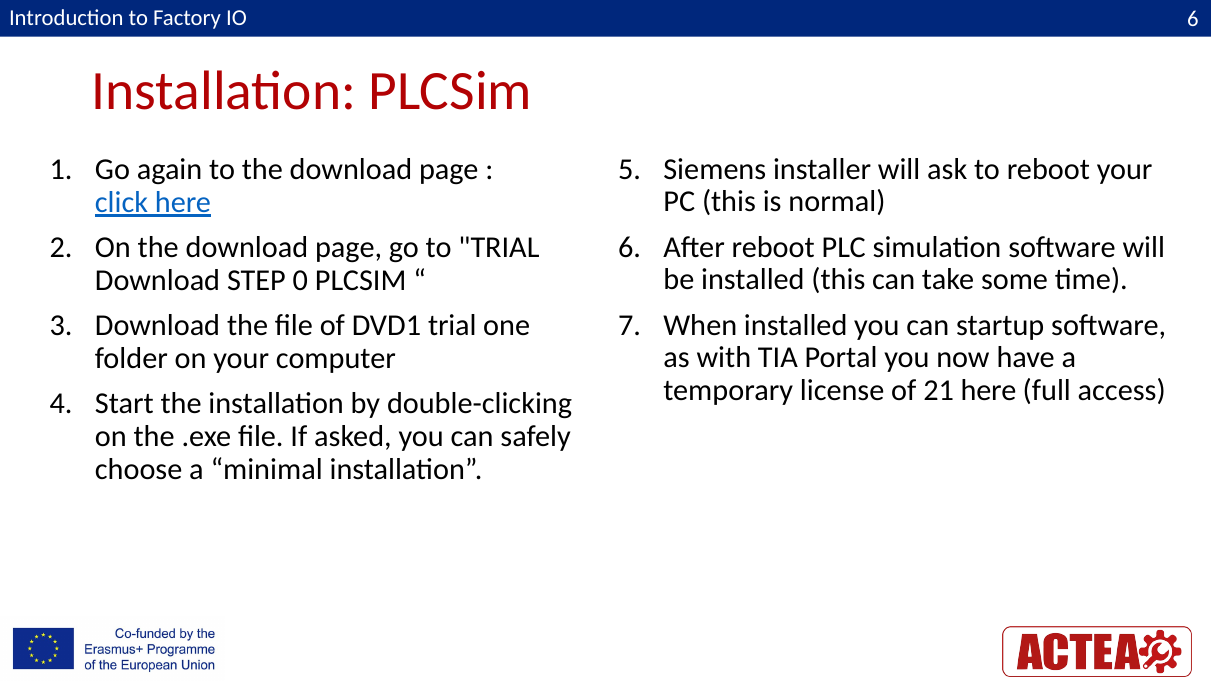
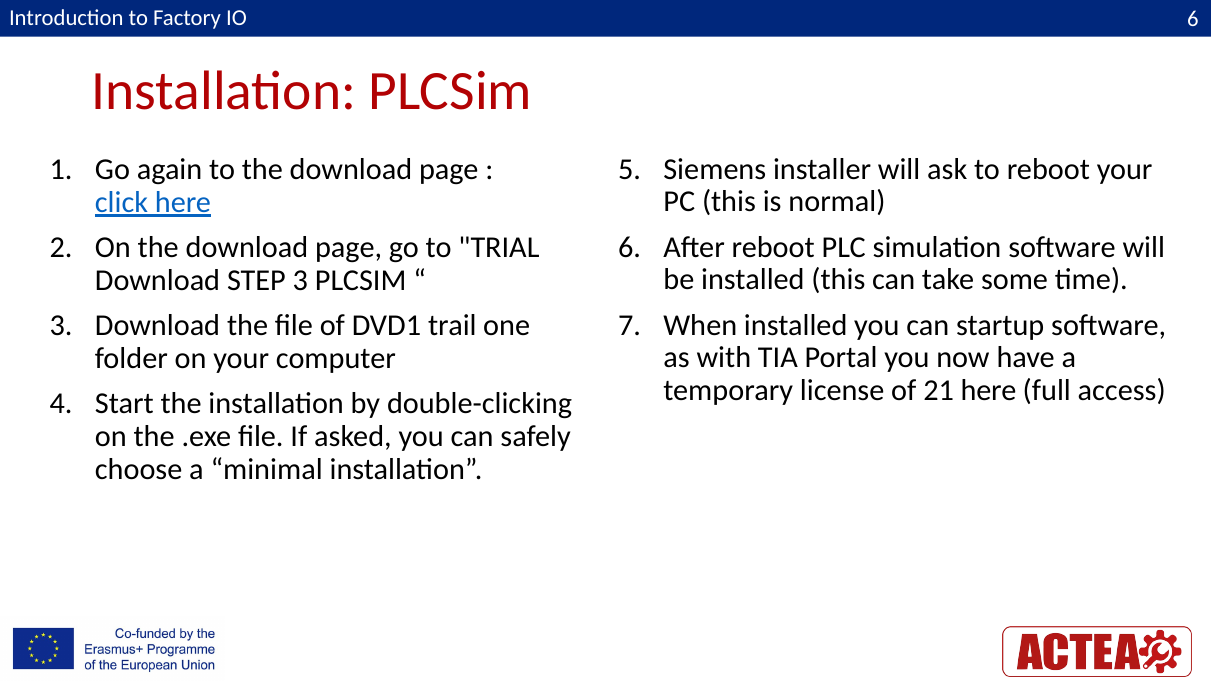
STEP 0: 0 -> 3 (300, 281)
DVD1 trial: trial -> trail (452, 326)
